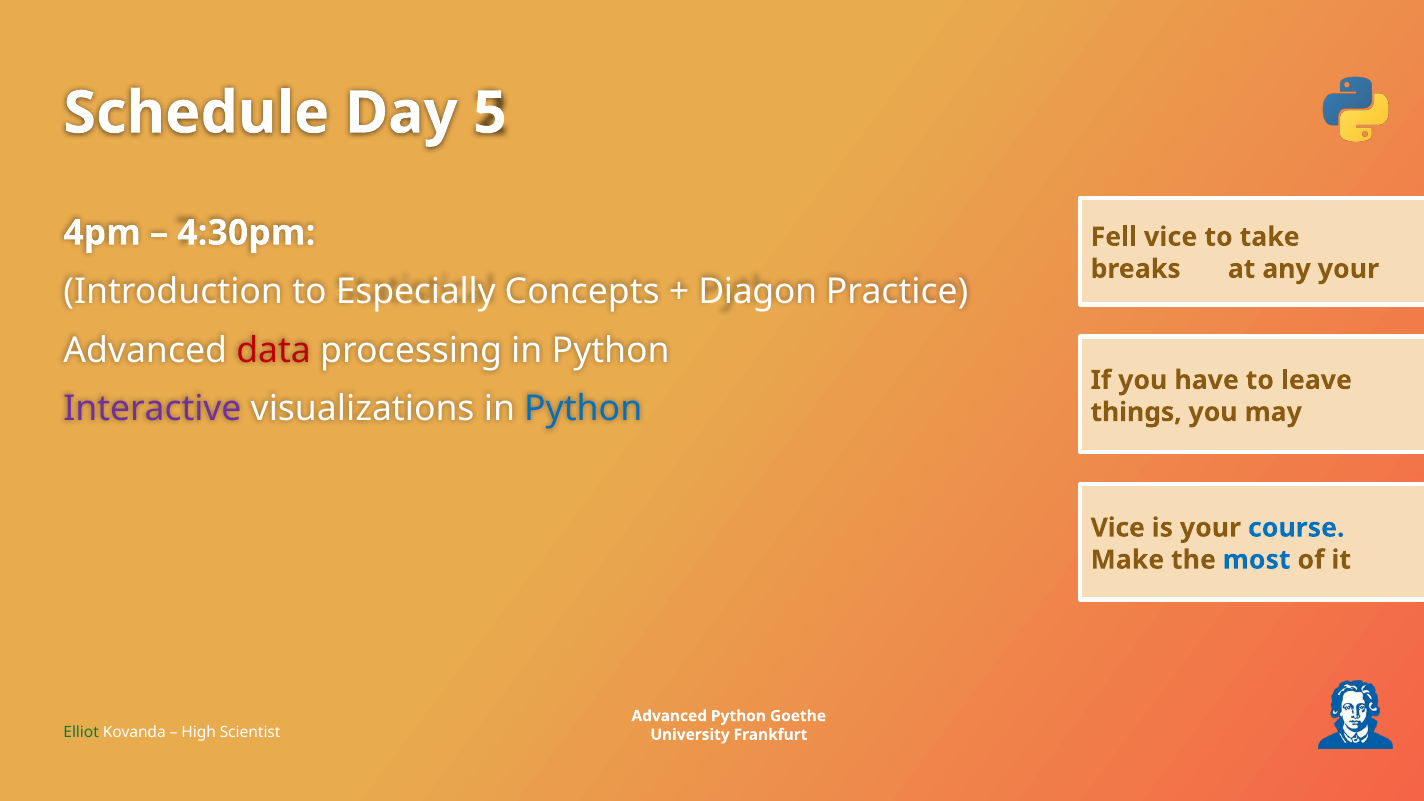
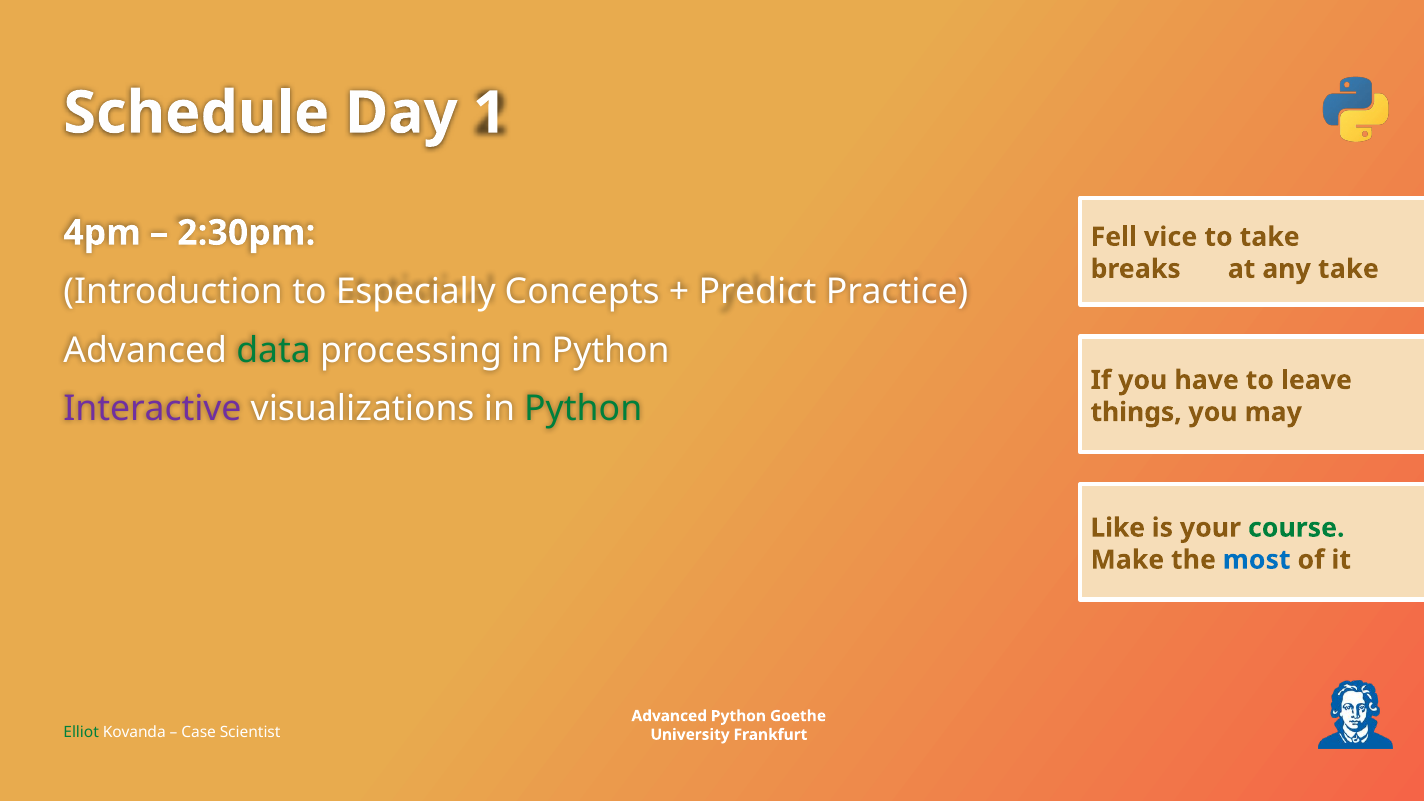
5: 5 -> 1 (490, 113)
4:30pm: 4:30pm -> 2:30pm (246, 233)
any your: your -> take (1348, 269)
Diagon: Diagon -> Predict (758, 292)
data colour: red -> green (274, 350)
Python colour: blue -> green (583, 409)
Vice: Vice -> Like (1118, 528)
course colour: blue -> green (1296, 528)
High: High -> Case (199, 732)
